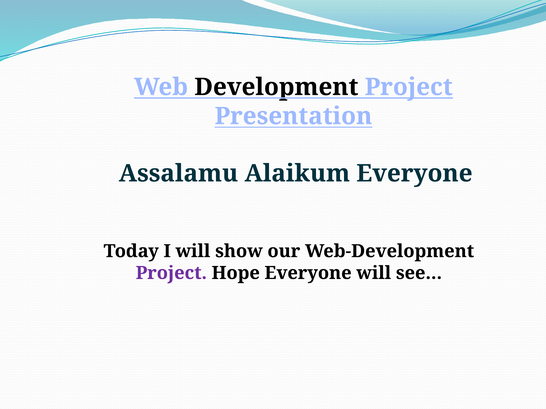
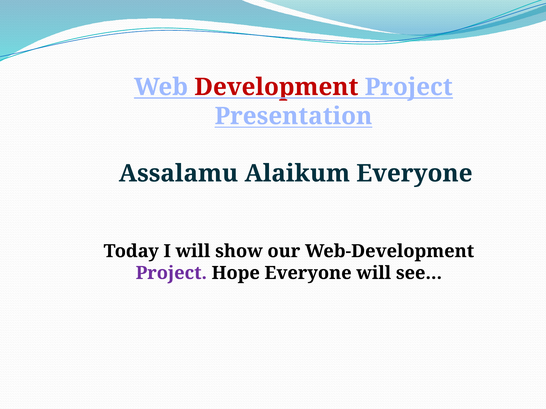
Development colour: black -> red (276, 87)
